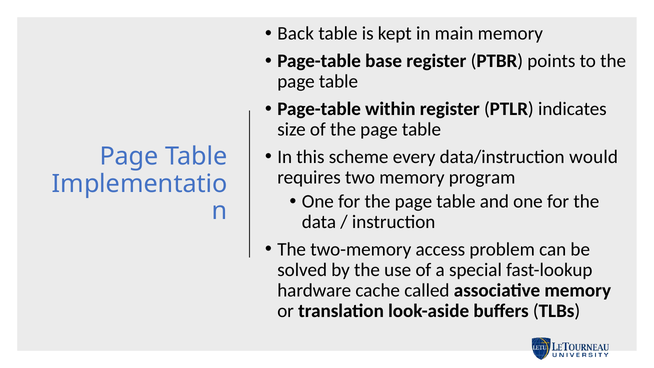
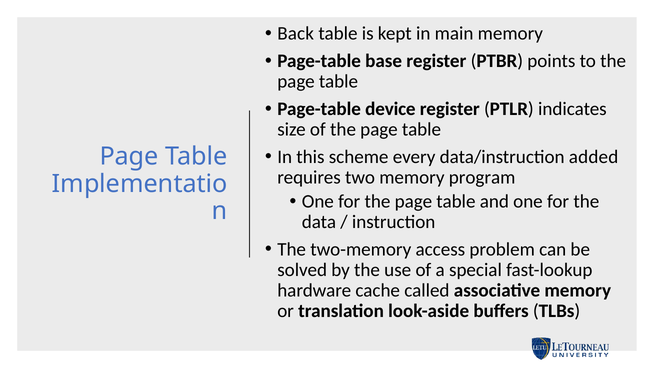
within: within -> device (390, 109)
would: would -> added (594, 157)
